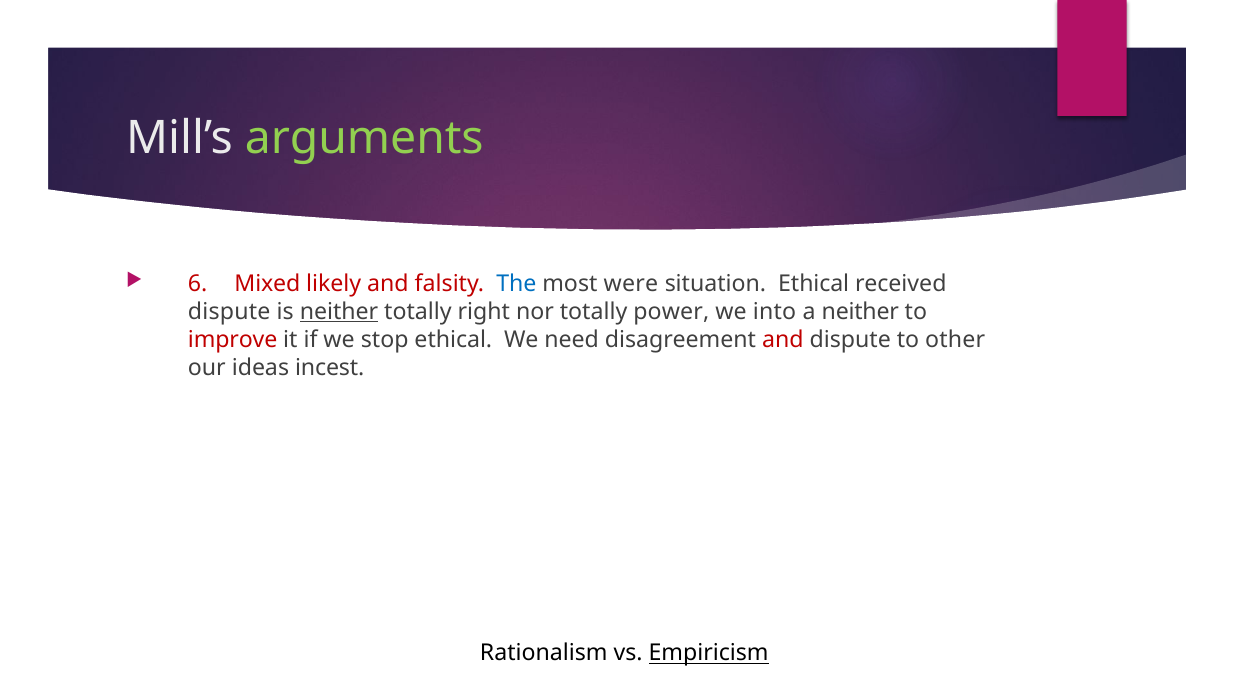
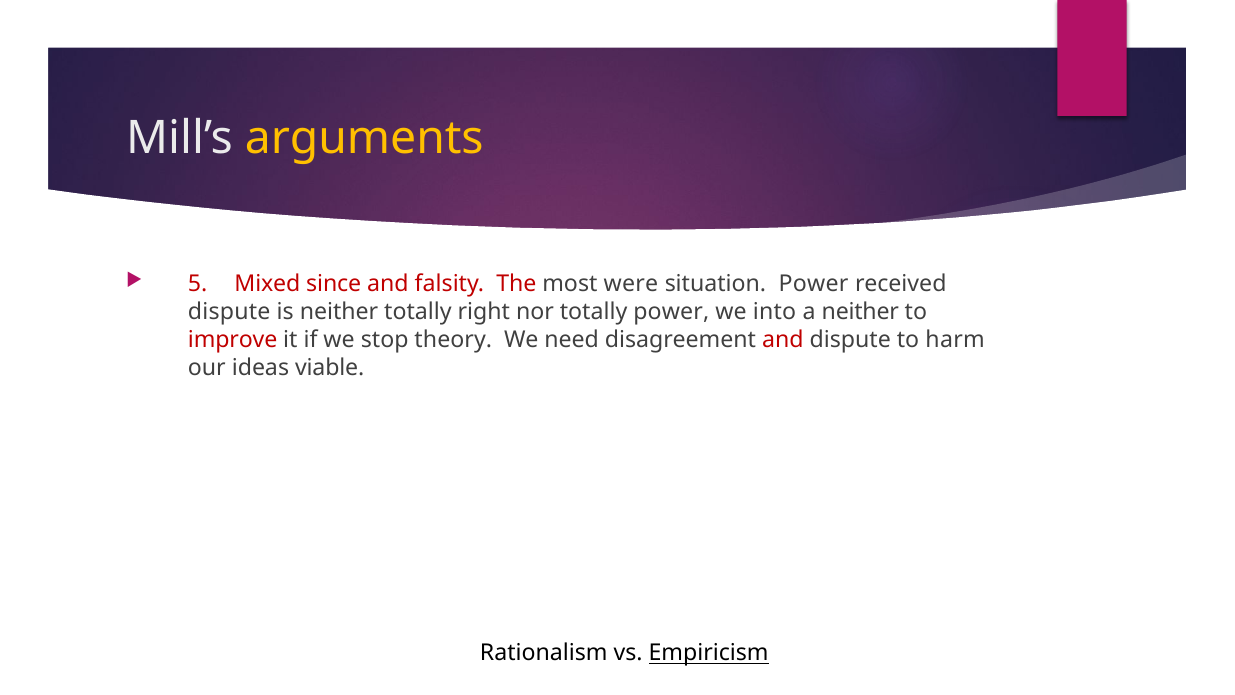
arguments colour: light green -> yellow (364, 138)
6: 6 -> 5 (198, 284)
likely: likely -> since (334, 284)
The colour: blue -> red (516, 284)
situation Ethical: Ethical -> Power (814, 284)
neither underline: present -> none (339, 312)
stop ethical: ethical -> theory (453, 339)
other: other -> harm (955, 339)
incest: incest -> viable (330, 367)
